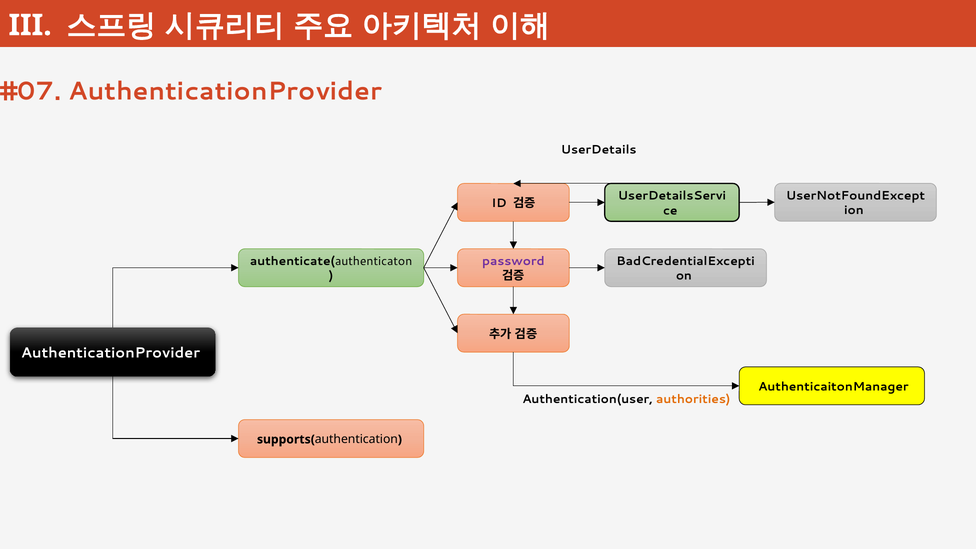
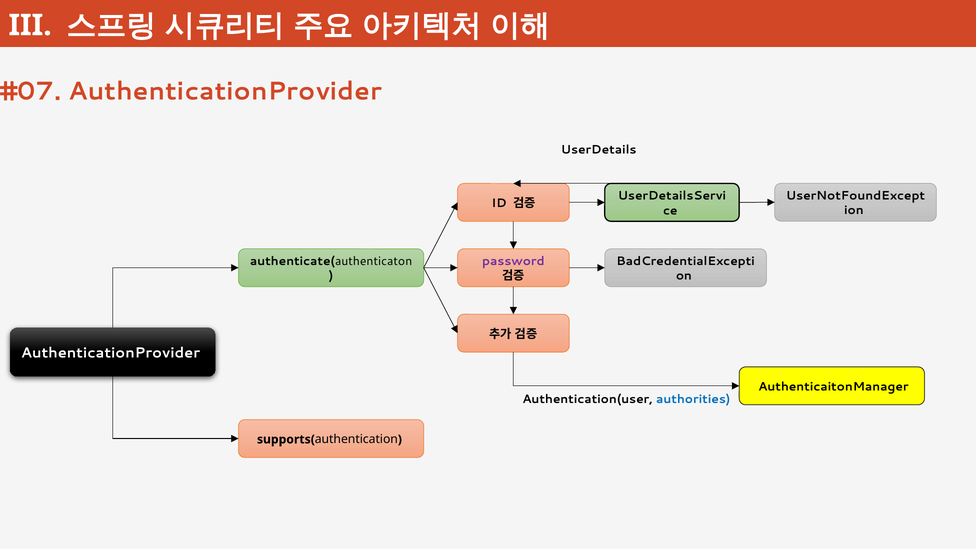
authorities colour: orange -> blue (693, 399)
